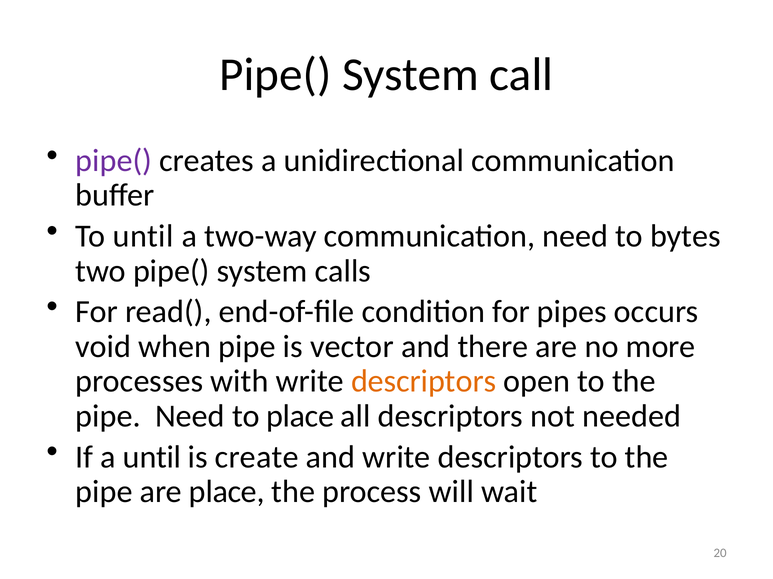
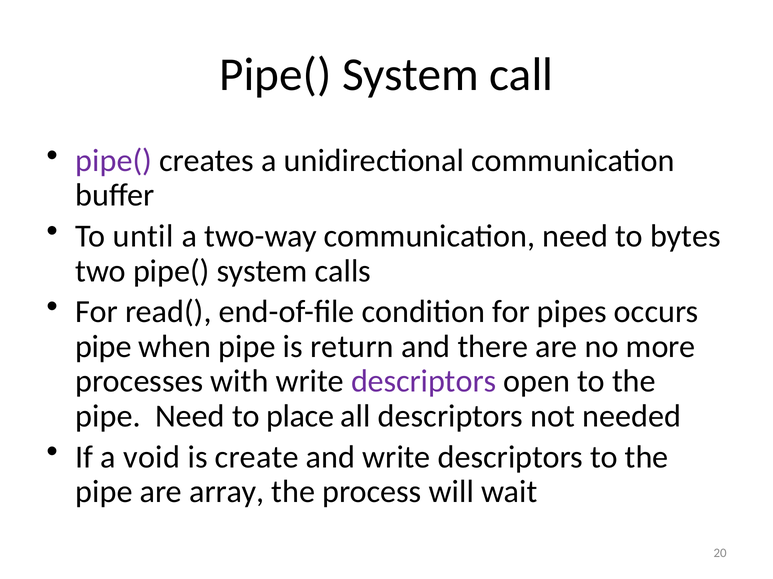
void: void -> pipe (103, 347)
vector: vector -> return (352, 347)
descriptors colour: orange -> purple (424, 382)
a until: until -> void (152, 458)
are place: place -> array (227, 492)
